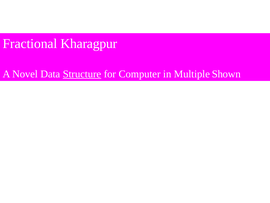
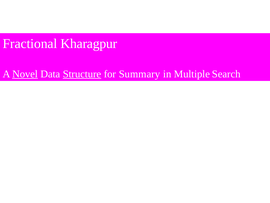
Novel underline: none -> present (25, 74)
Computer: Computer -> Summary (140, 74)
Shown: Shown -> Search (226, 74)
